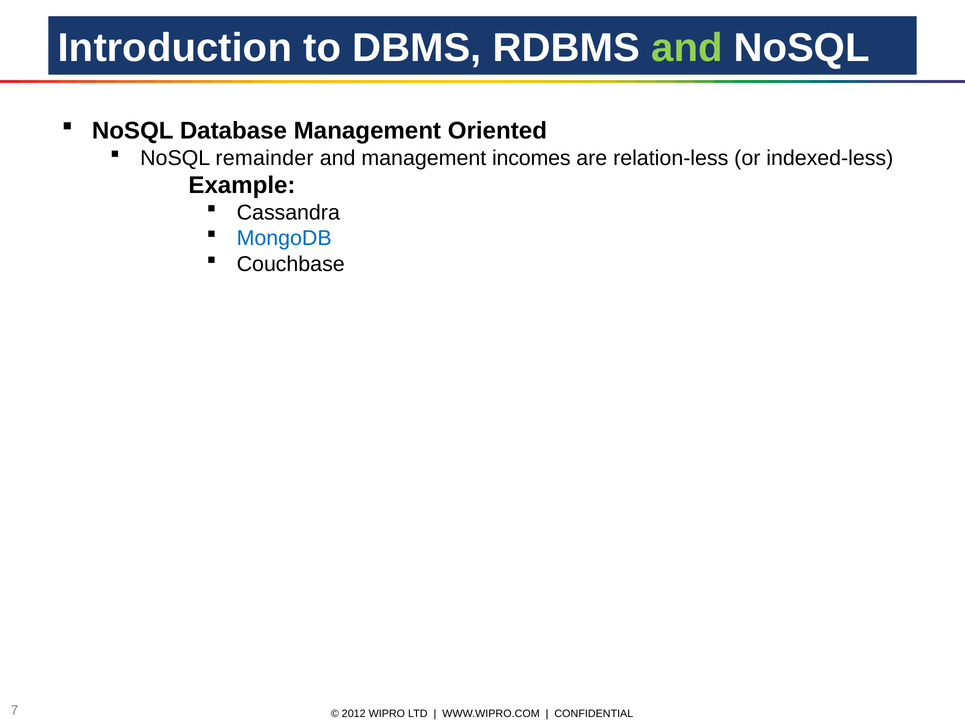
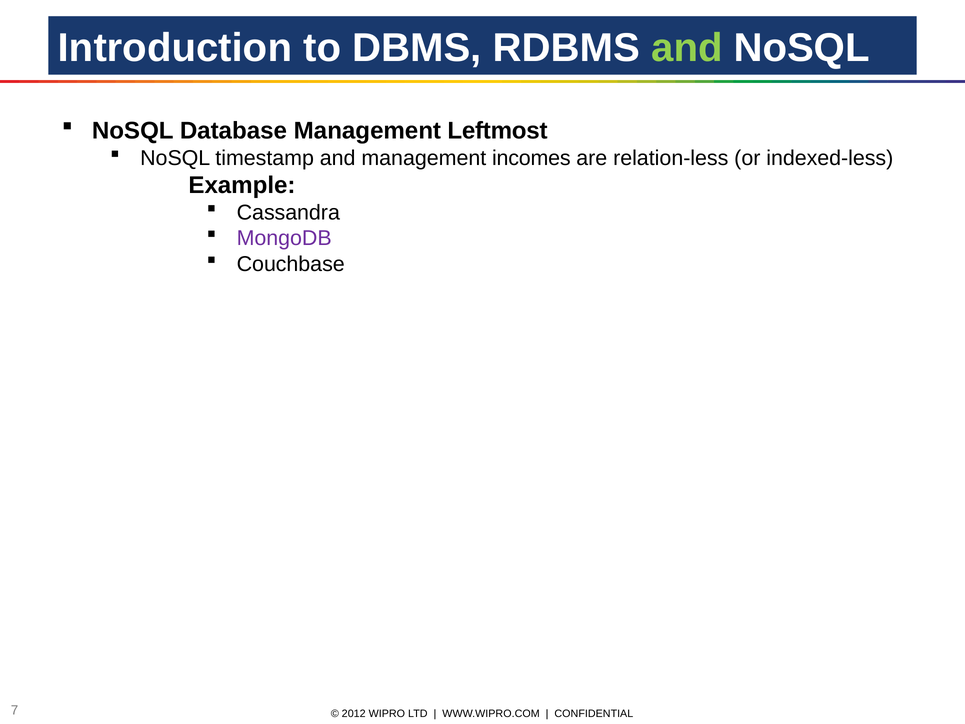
Oriented: Oriented -> Leftmost (497, 131)
remainder: remainder -> timestamp (265, 158)
MongoDB colour: blue -> purple (284, 238)
